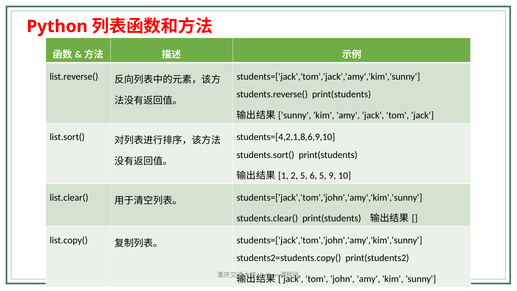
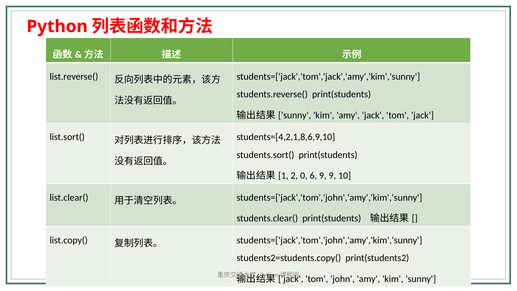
2 5: 5 -> 0 (304, 176)
6 5: 5 -> 9 (323, 176)
